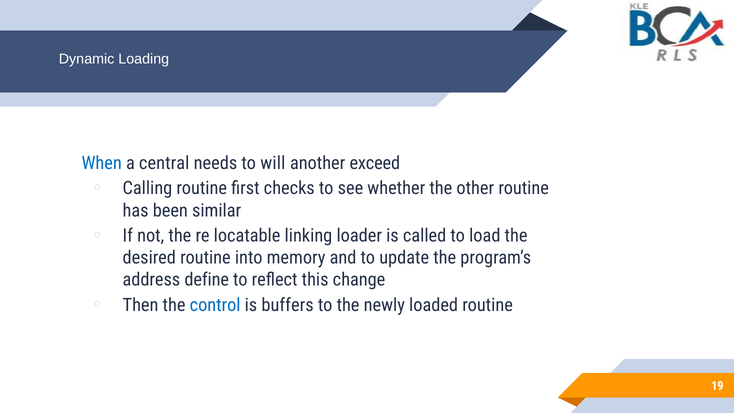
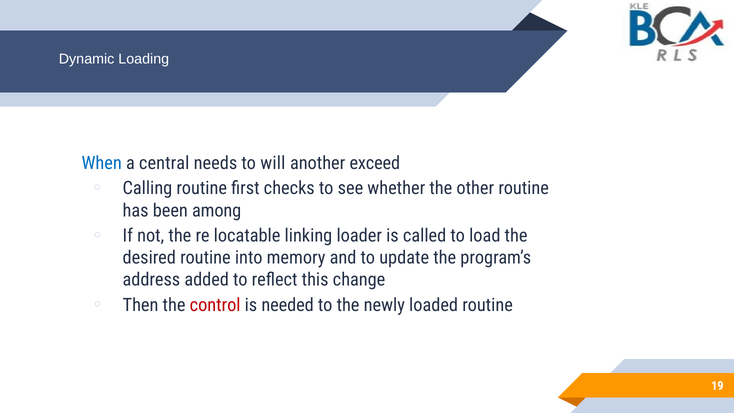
similar: similar -> among (217, 210)
define: define -> added (207, 280)
control colour: blue -> red (215, 305)
buffers: buffers -> needed (288, 305)
